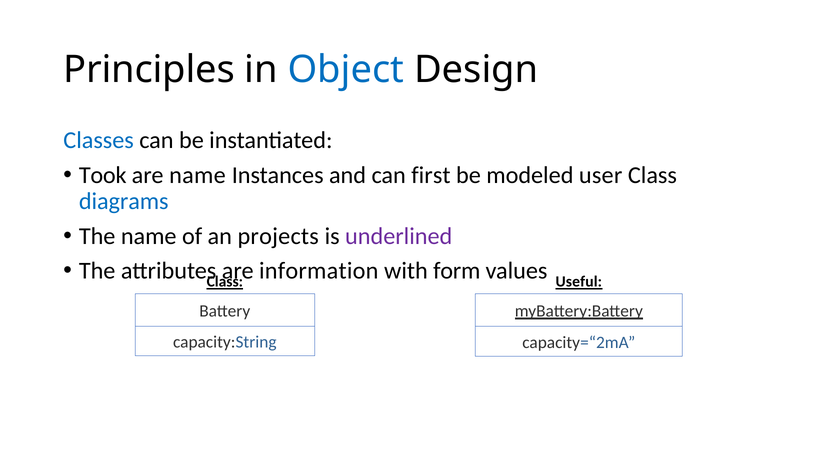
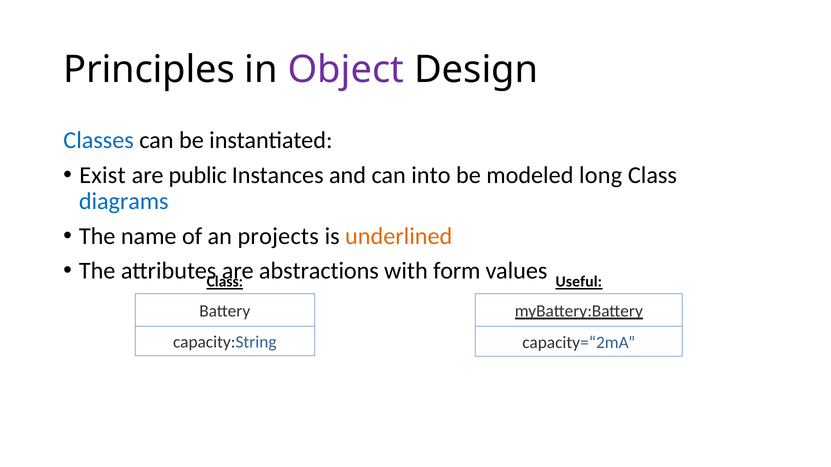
Object colour: blue -> purple (346, 70)
Took: Took -> Exist (102, 175)
are name: name -> public (198, 175)
first: first -> into (431, 175)
user: user -> long (601, 175)
underlined colour: purple -> orange (399, 236)
information: information -> abstractions (319, 271)
